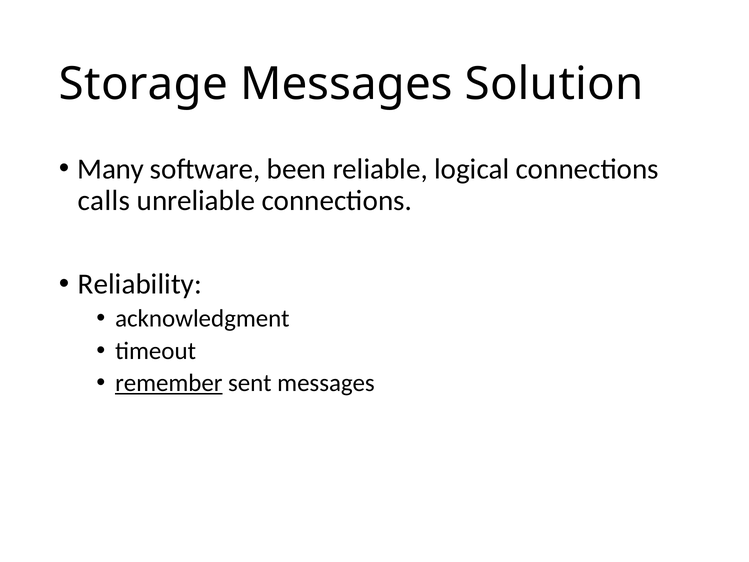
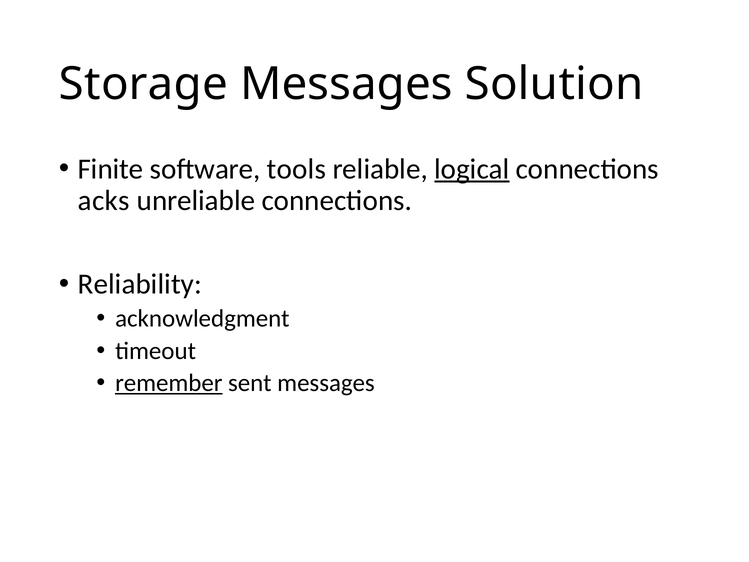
Many: Many -> Finite (111, 169)
been: been -> tools (296, 169)
logical underline: none -> present (472, 169)
calls: calls -> acks (104, 200)
